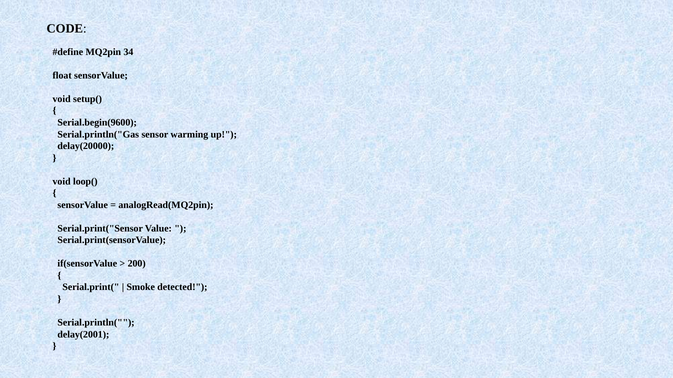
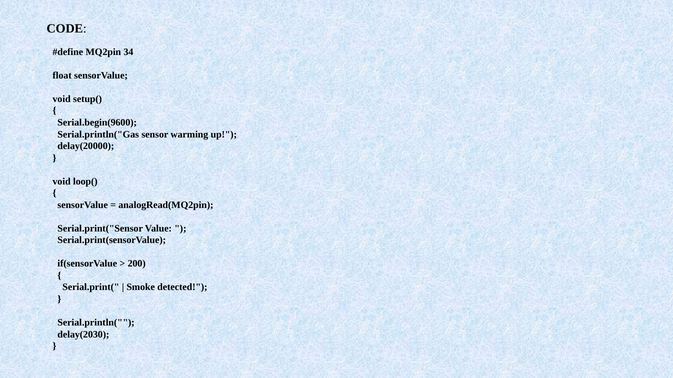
delay(2001: delay(2001 -> delay(2030 (83, 335)
